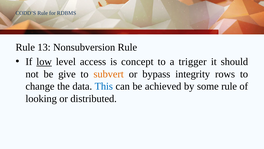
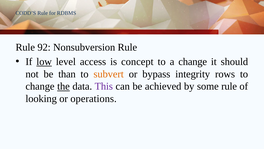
13: 13 -> 92 (44, 47)
a trigger: trigger -> change (193, 62)
give: give -> than (67, 74)
the underline: none -> present (63, 86)
This colour: blue -> purple (104, 86)
distributed: distributed -> operations (94, 98)
